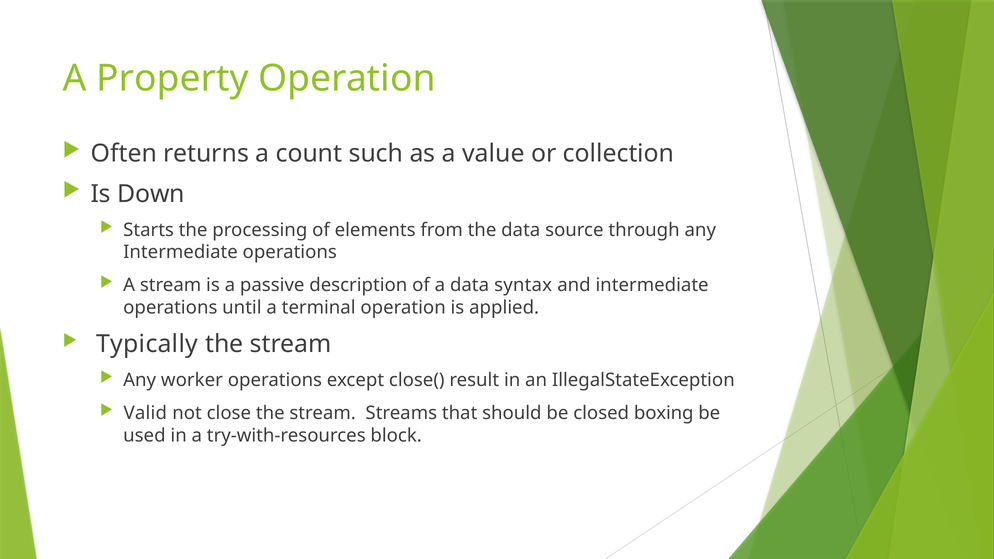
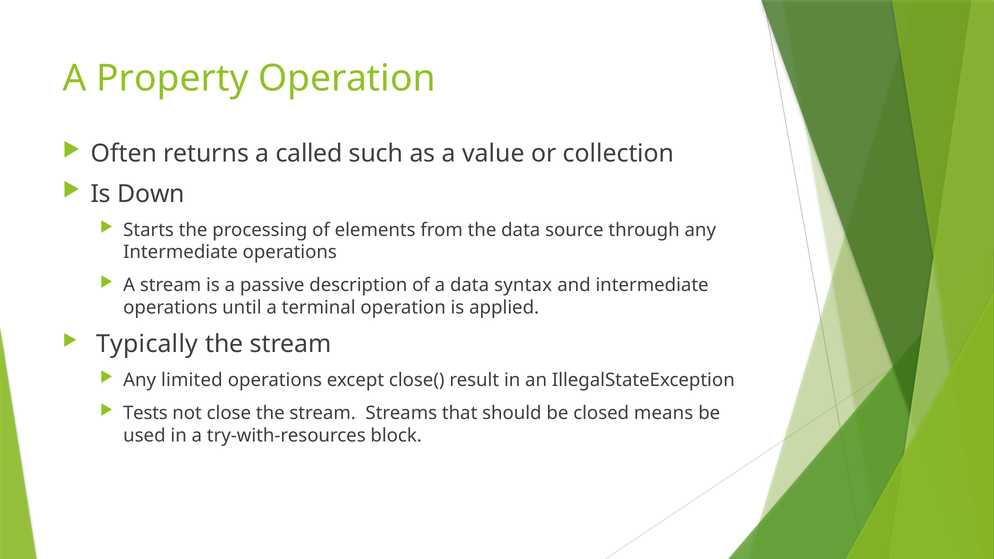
count: count -> called (309, 154)
worker: worker -> limited (192, 380)
Valid: Valid -> Tests (145, 413)
boxing: boxing -> means (664, 413)
